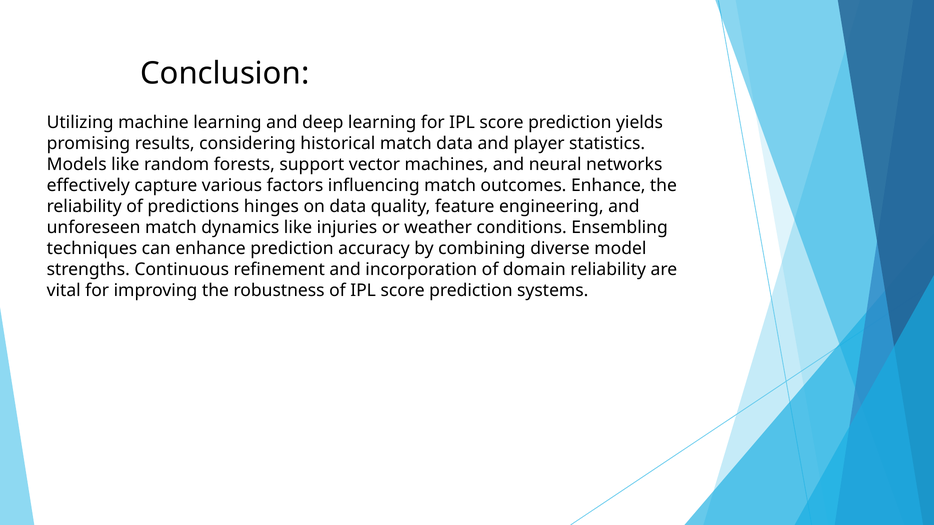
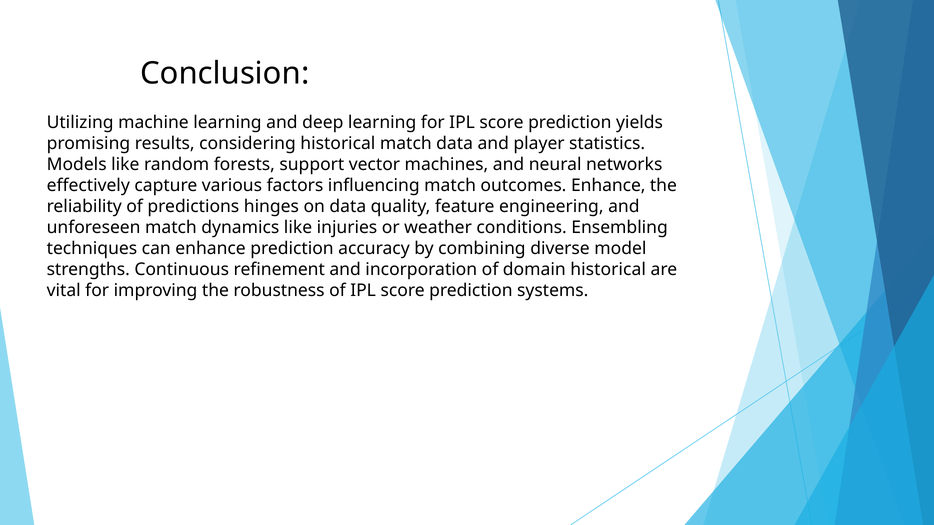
domain reliability: reliability -> historical (608, 270)
